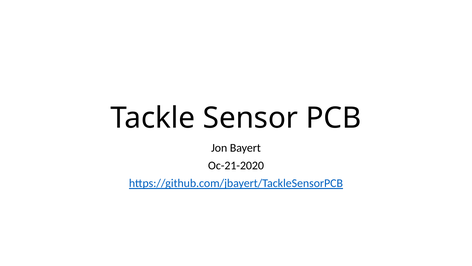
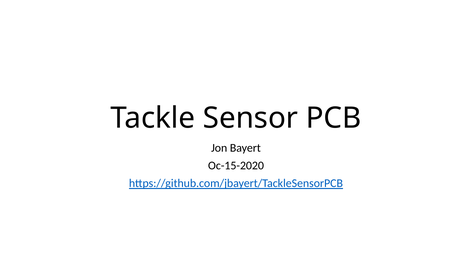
Oc-21-2020: Oc-21-2020 -> Oc-15-2020 (236, 165)
